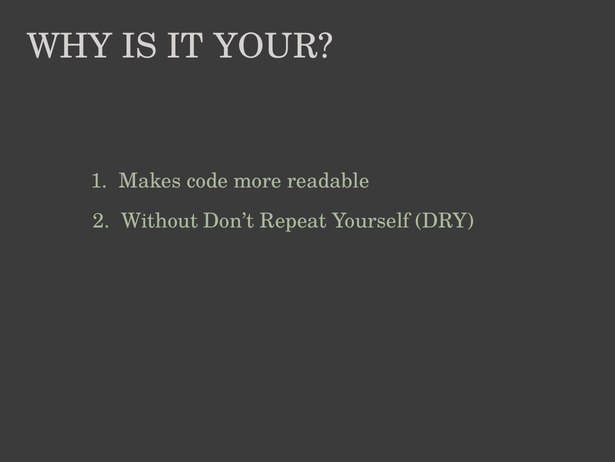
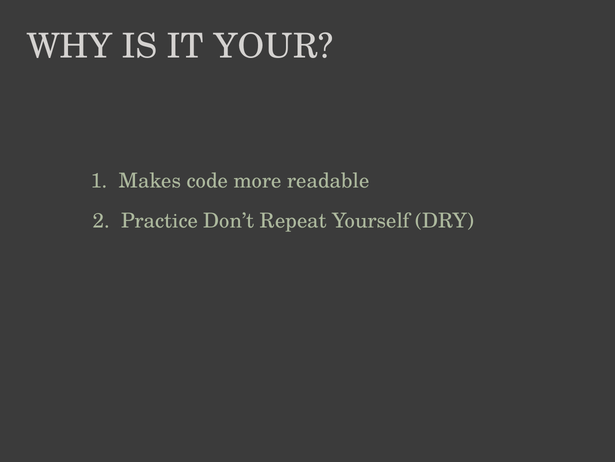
Without: Without -> Practice (160, 221)
